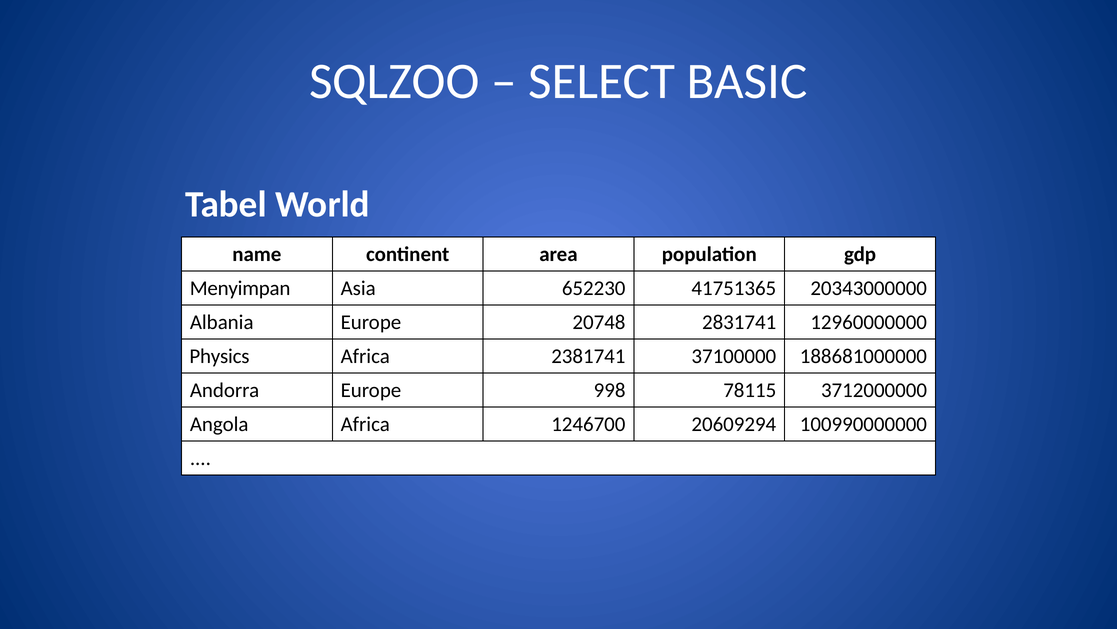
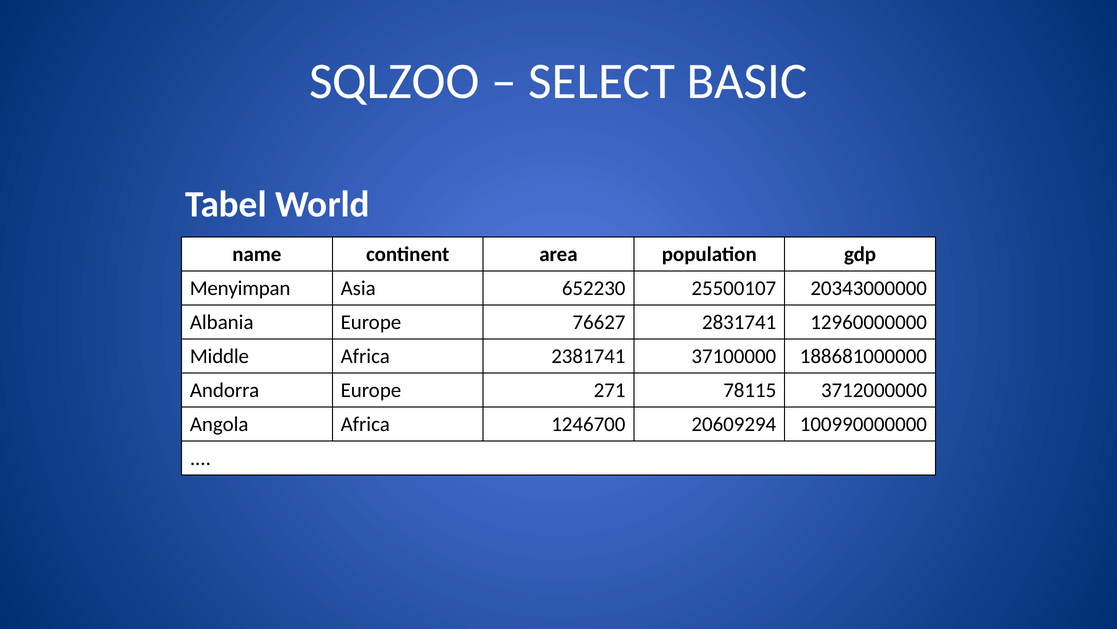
41751365: 41751365 -> 25500107 (734, 288)
20748: 20748 -> 76627 (599, 322)
Physics: Physics -> Middle (219, 356)
998: 998 -> 271 (610, 390)
